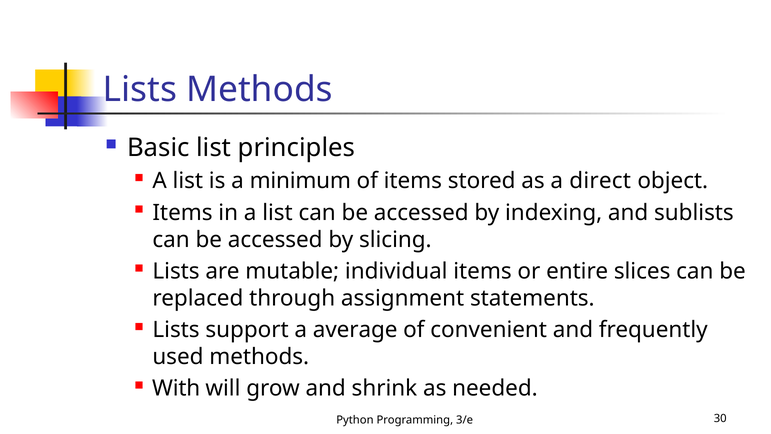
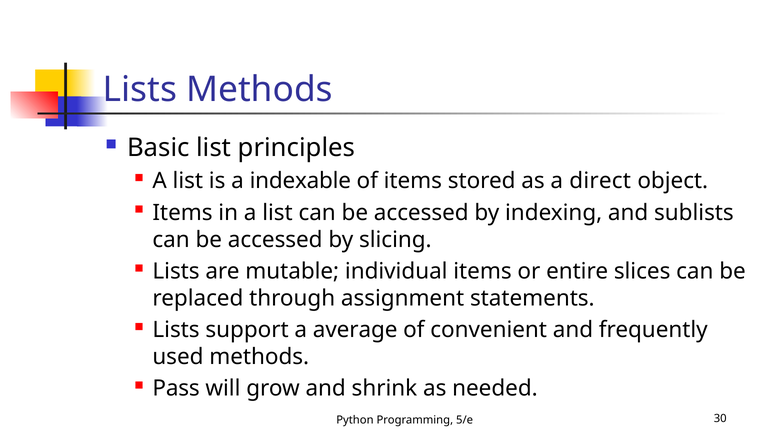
minimum: minimum -> indexable (300, 181)
With: With -> Pass (176, 388)
3/e: 3/e -> 5/e (465, 420)
